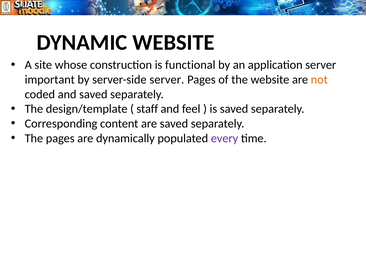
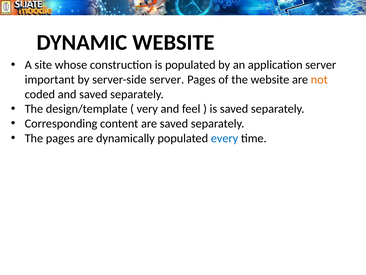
is functional: functional -> populated (190, 65)
staff: staff -> very (147, 109)
every colour: purple -> blue (225, 138)
